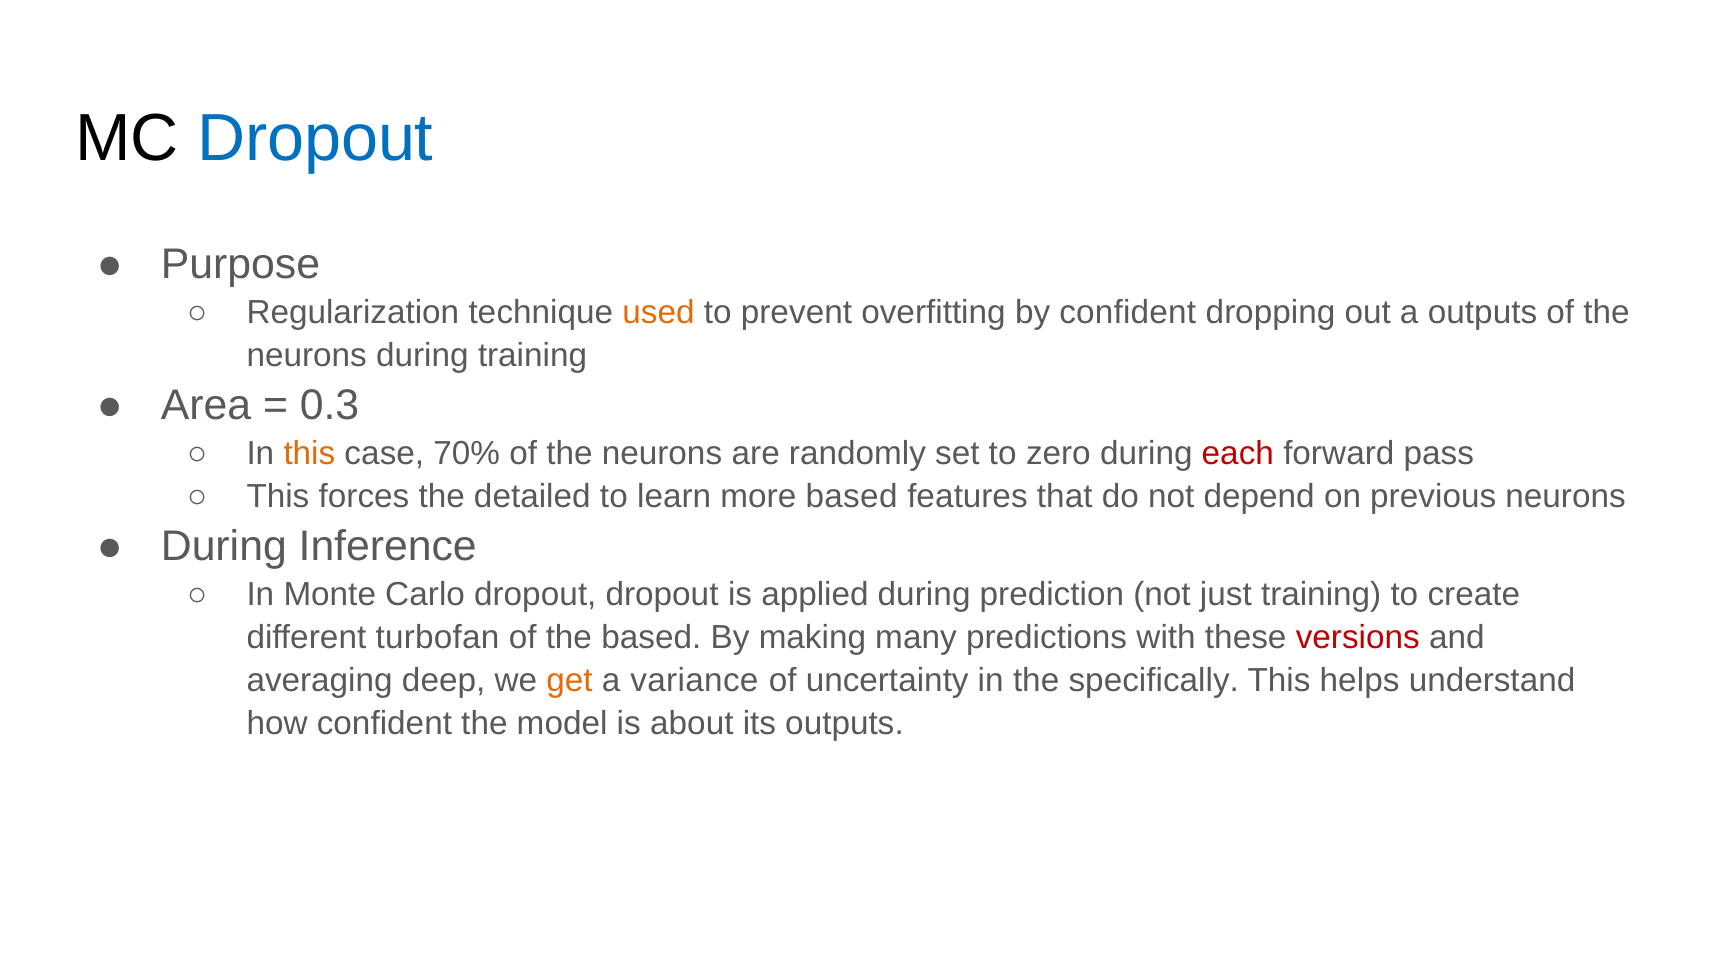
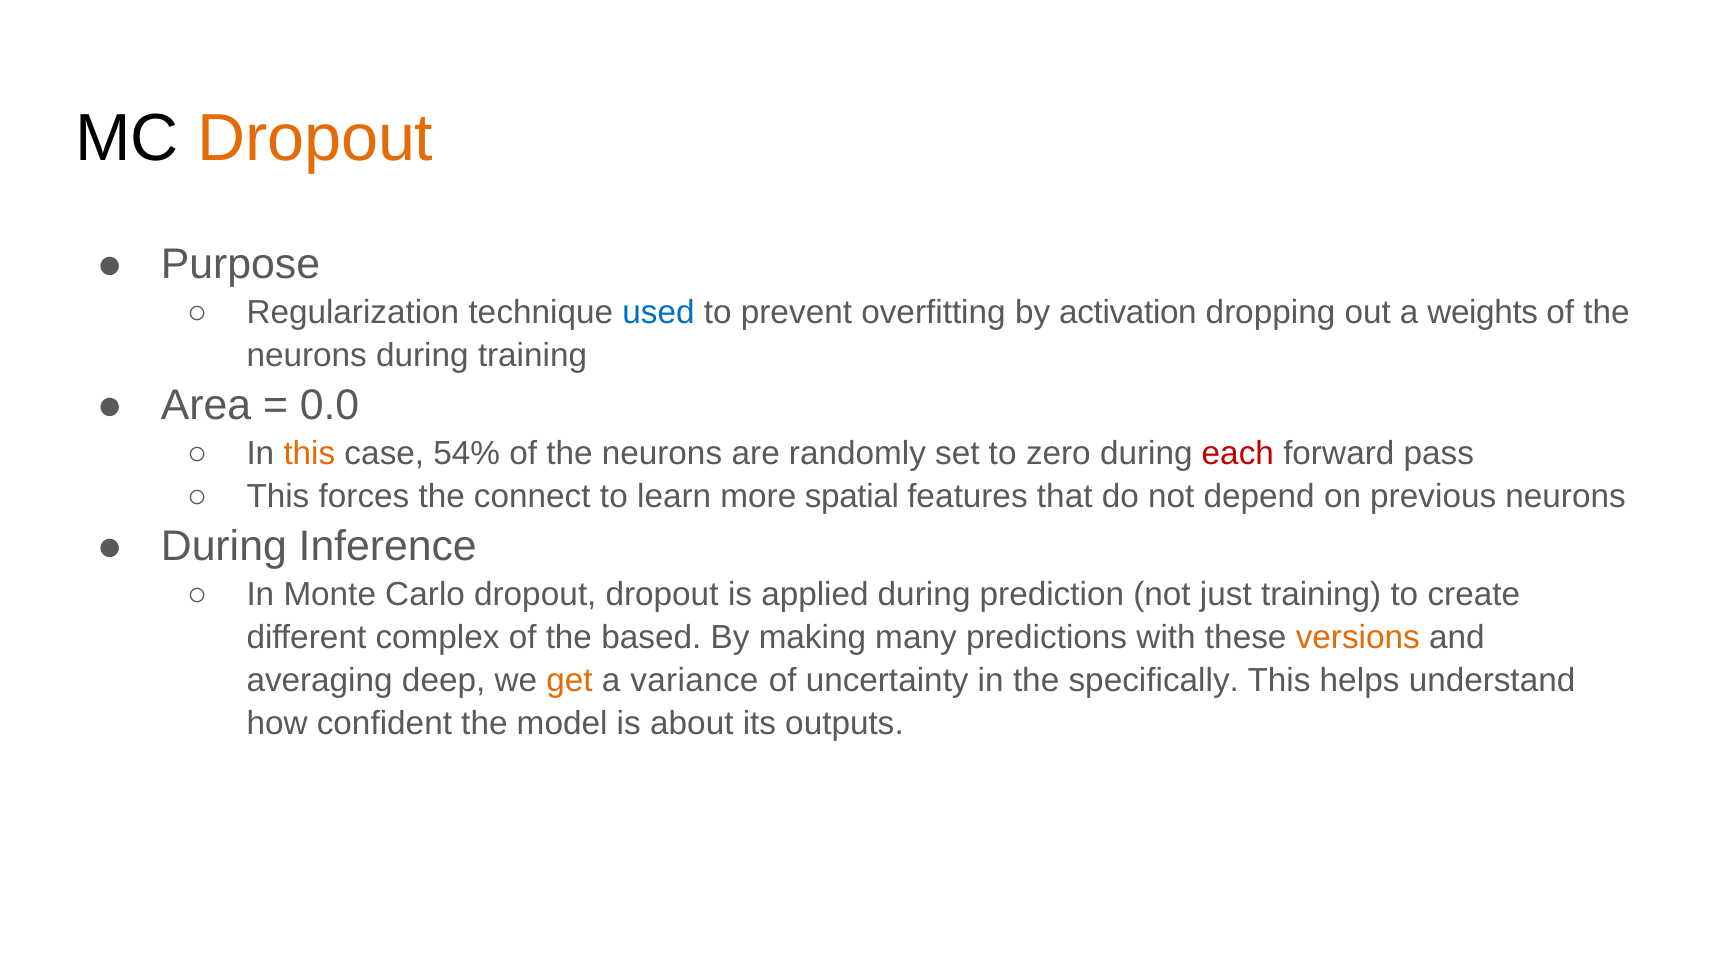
Dropout colour: blue -> orange (315, 139)
used colour: orange -> blue (659, 313)
by confident: confident -> activation (1128, 313)
a outputs: outputs -> weights (1483, 313)
0.3: 0.3 -> 0.0 (329, 406)
70%: 70% -> 54% (467, 454)
detailed: detailed -> connect (532, 497)
more based: based -> spatial (852, 497)
turbofan: turbofan -> complex (438, 638)
versions colour: red -> orange (1358, 638)
